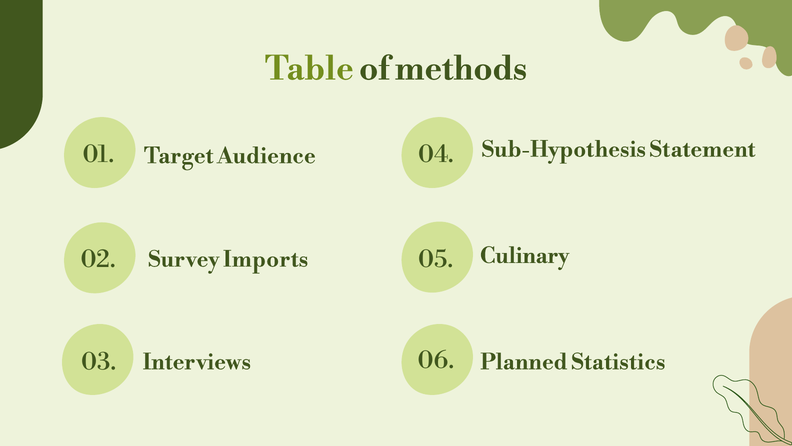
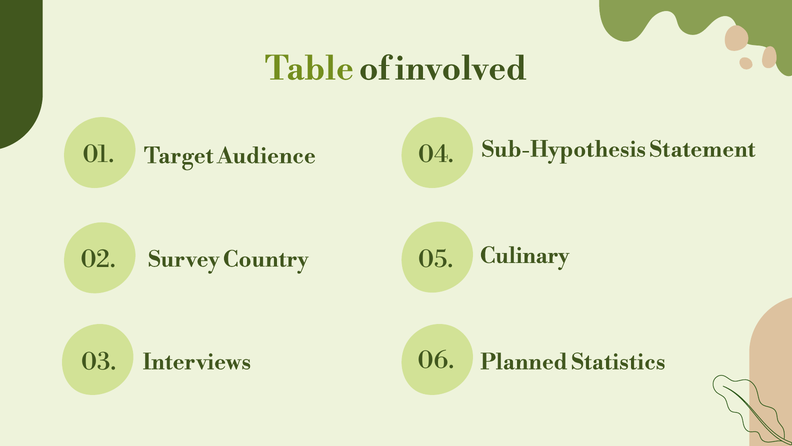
methods: methods -> involved (461, 69)
Imports: Imports -> Country (266, 259)
